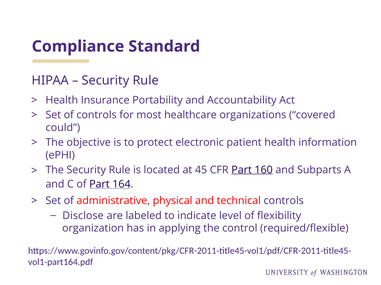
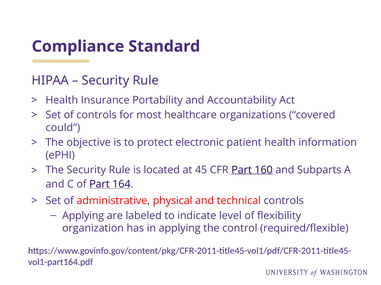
Disclose: Disclose -> Applying (83, 216)
